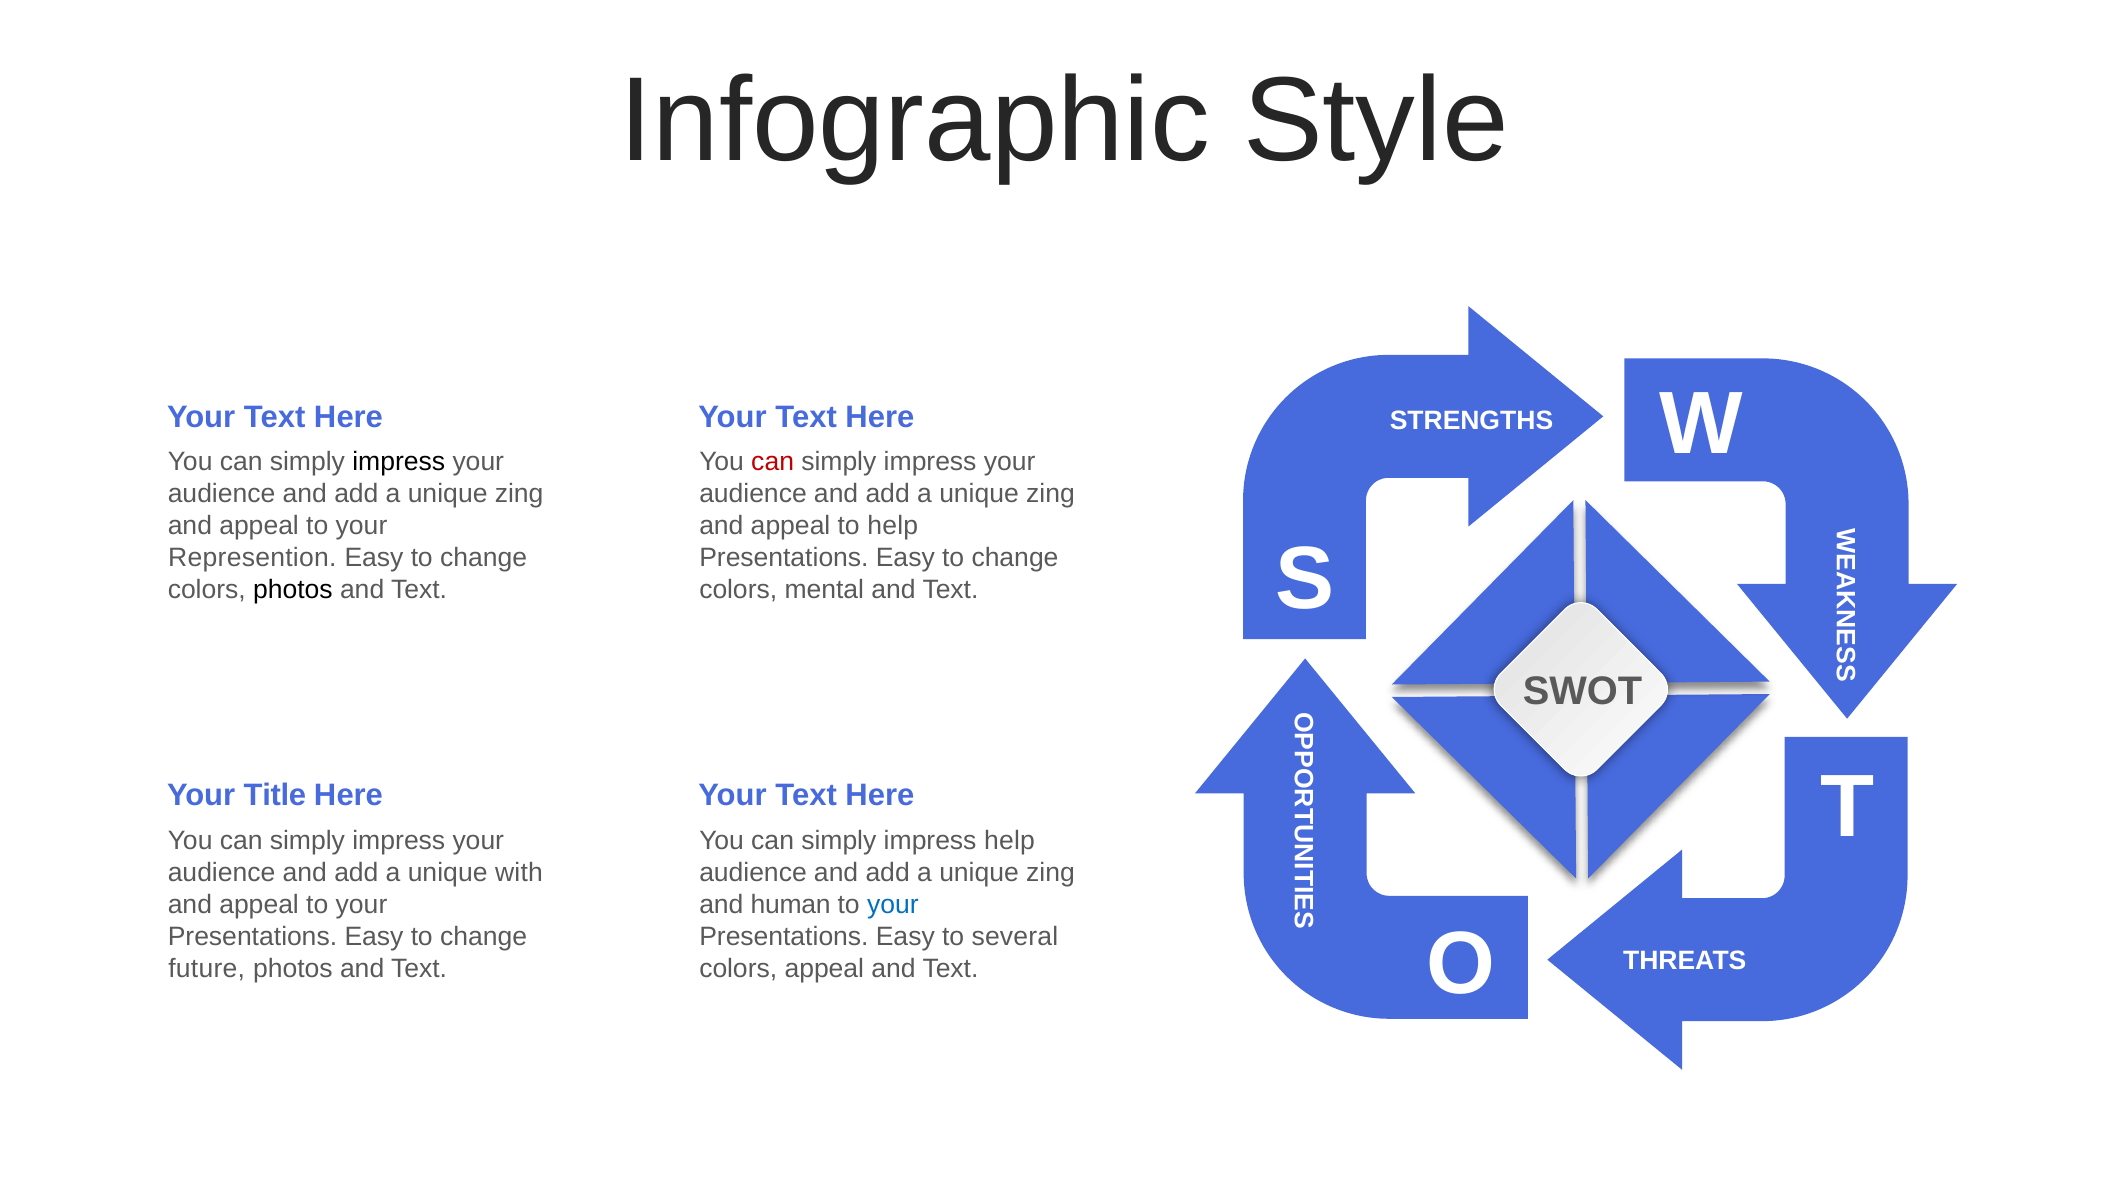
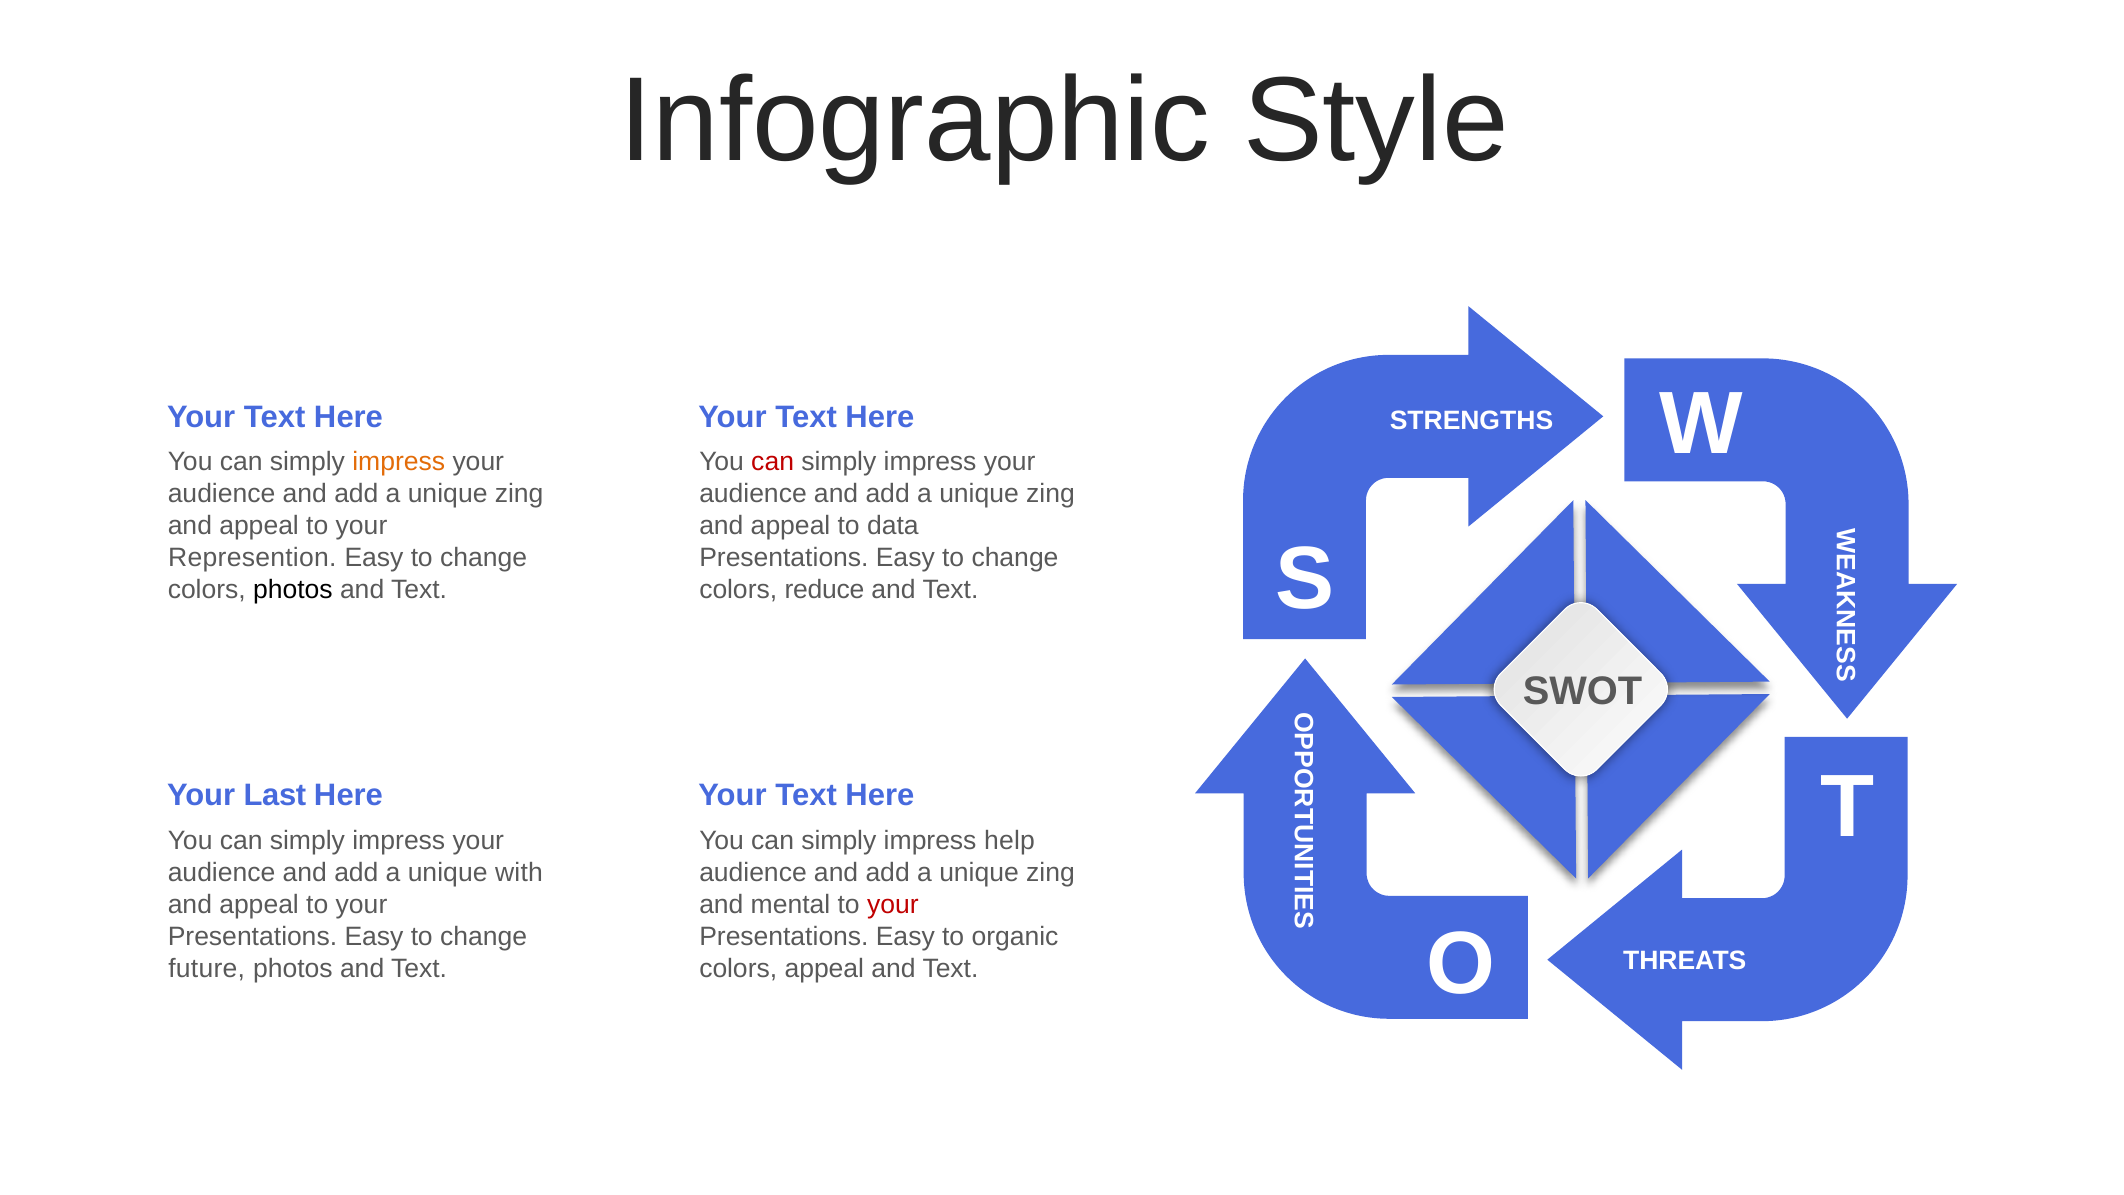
impress colour: black -> orange (399, 462)
to help: help -> data (893, 526)
mental: mental -> reduce (824, 589)
Title: Title -> Last (275, 795)
human: human -> mental (790, 904)
your colour: blue -> red (893, 904)
several: several -> organic (1015, 936)
